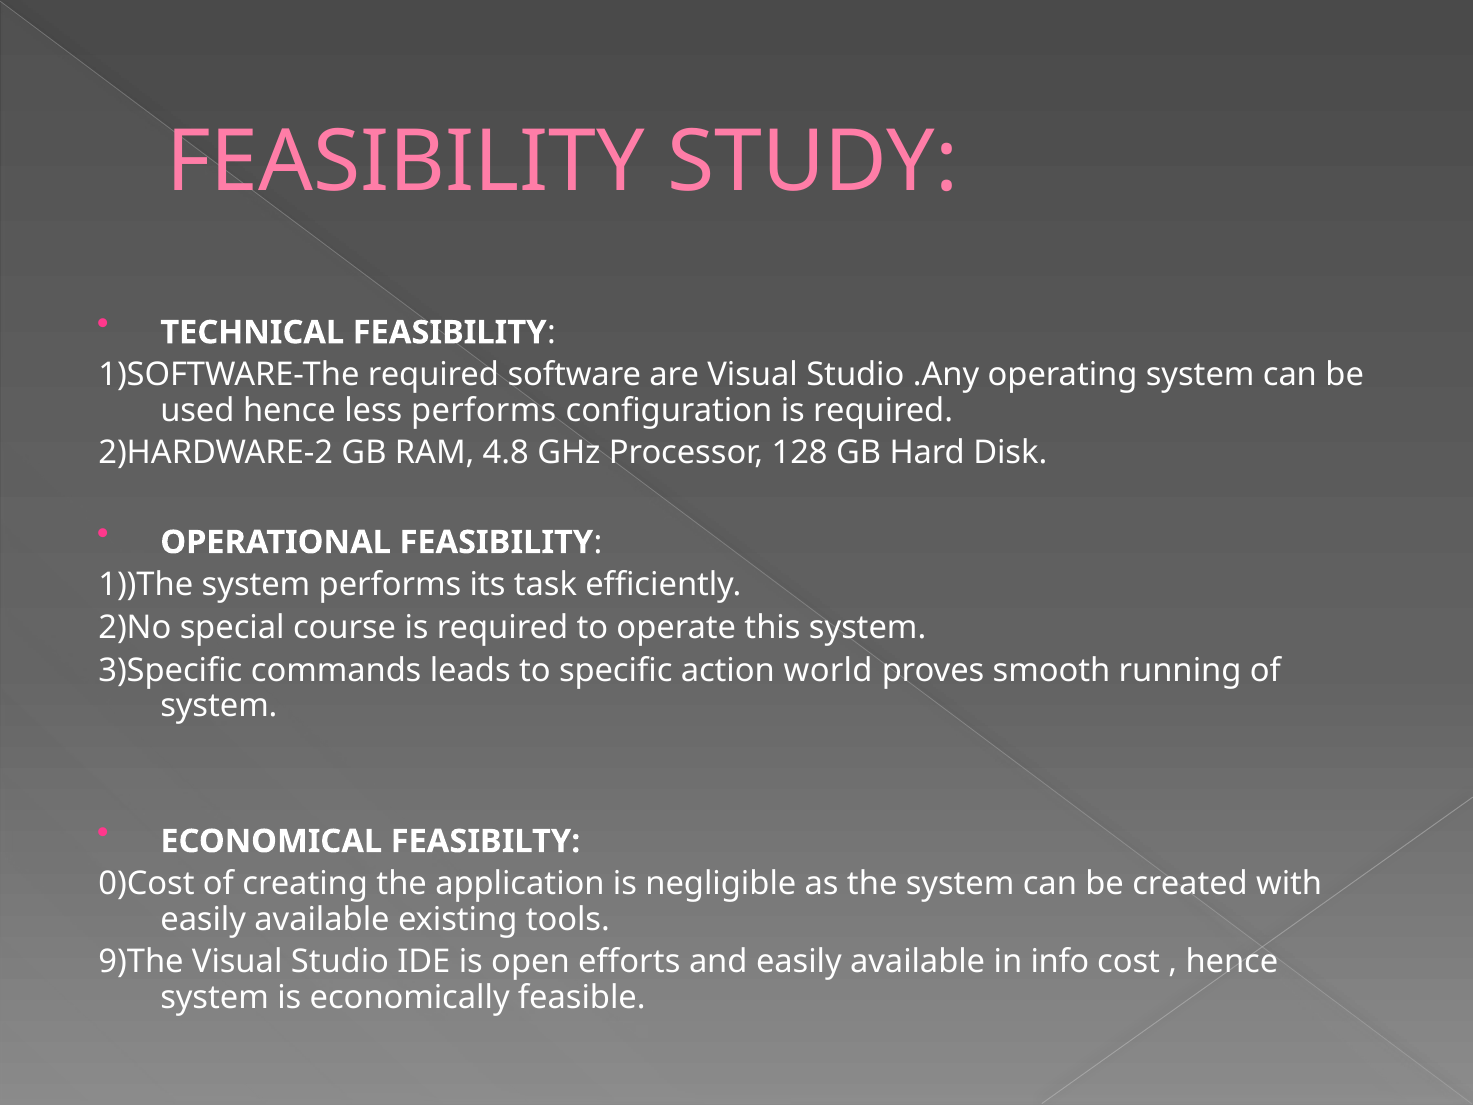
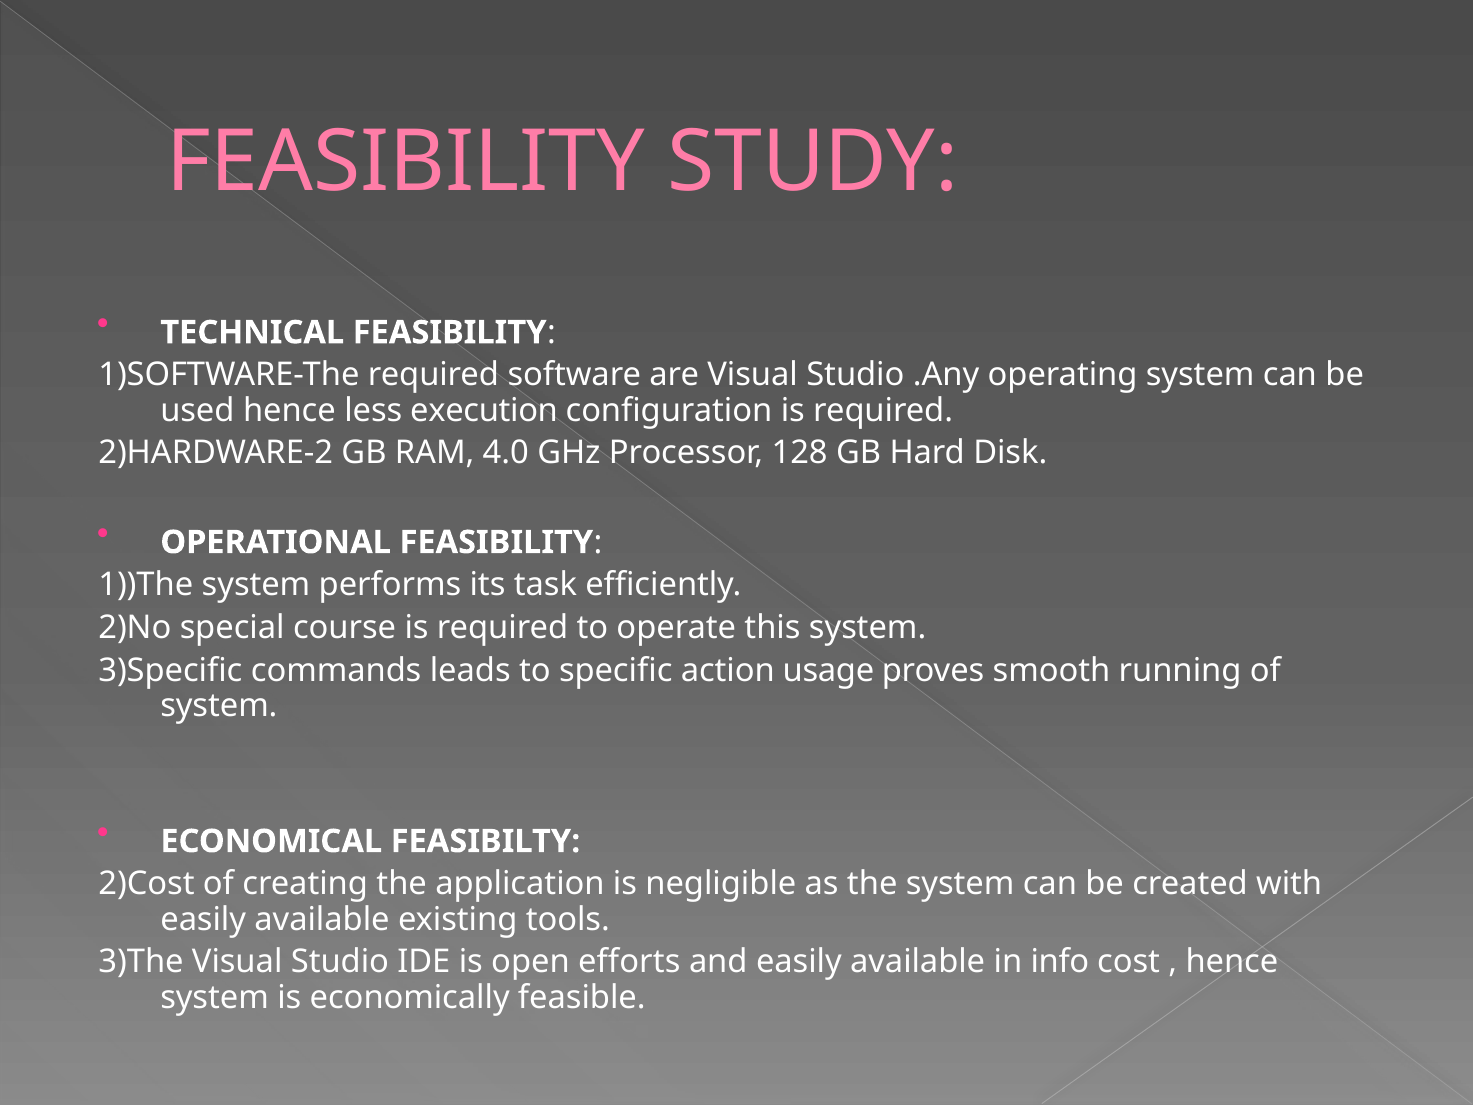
less performs: performs -> execution (484, 410)
4.8: 4.8 -> 4.0 (506, 453)
world: world -> usage (828, 670)
0)Cost: 0)Cost -> 2)Cost (147, 884)
9)The: 9)The -> 3)The (141, 962)
